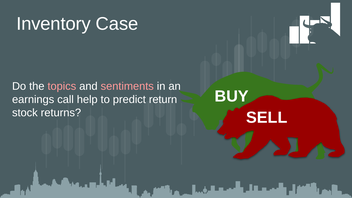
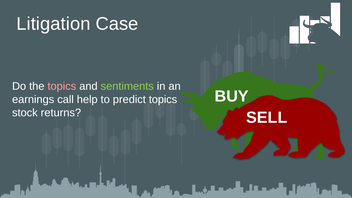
Inventory: Inventory -> Litigation (53, 24)
sentiments colour: pink -> light green (127, 86)
predict return: return -> topics (163, 100)
